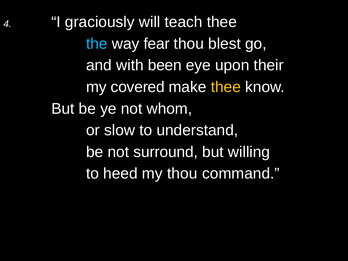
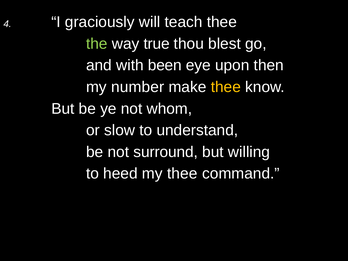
the colour: light blue -> light green (97, 44)
fear: fear -> true (157, 44)
their: their -> then (269, 65)
covered: covered -> number (138, 87)
my thou: thou -> thee (182, 174)
